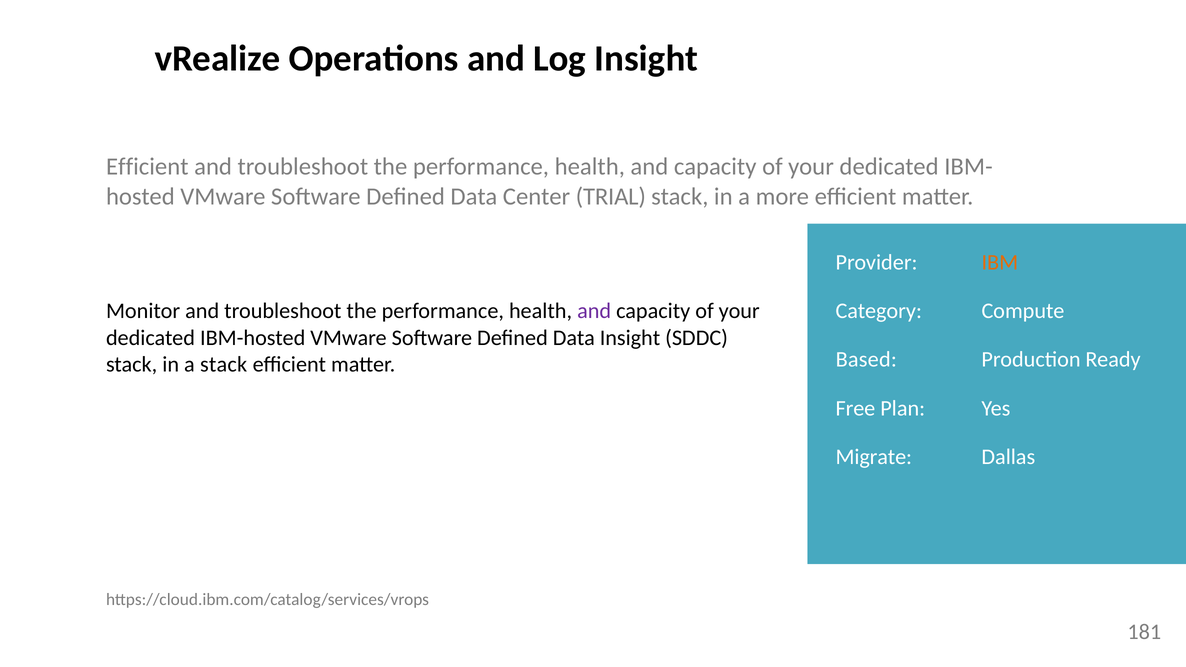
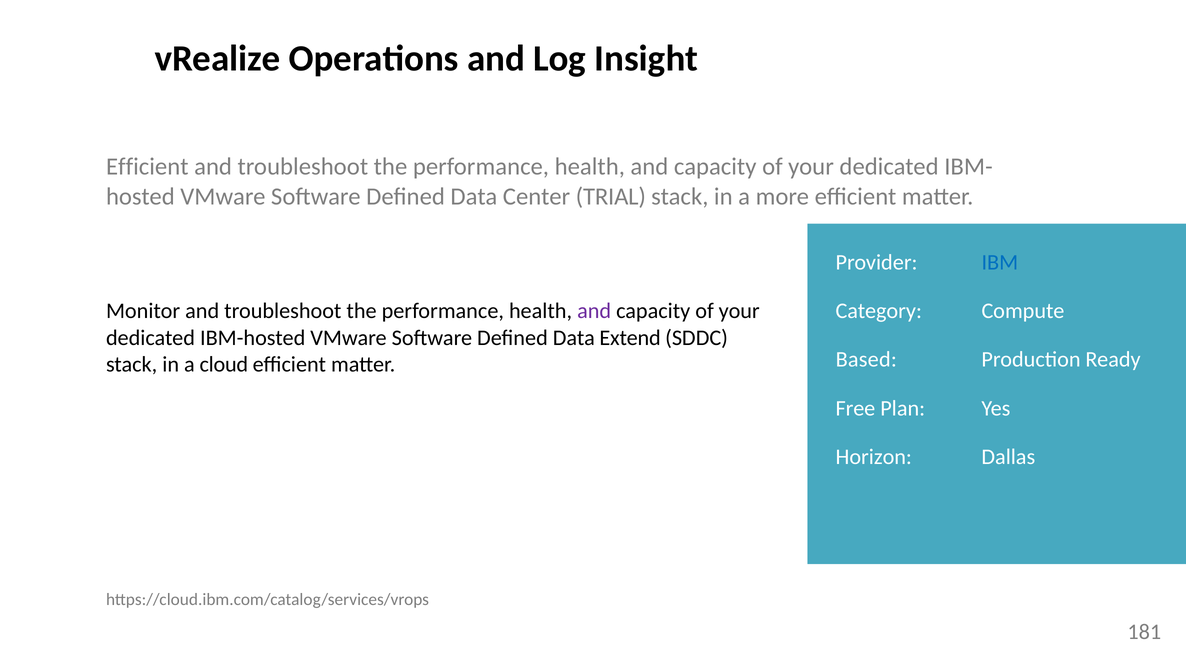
IBM colour: orange -> blue (1000, 262)
Data Insight: Insight -> Extend (630, 338)
a stack: stack -> cloud (224, 364)
Migrate: Migrate -> Horizon (874, 457)
